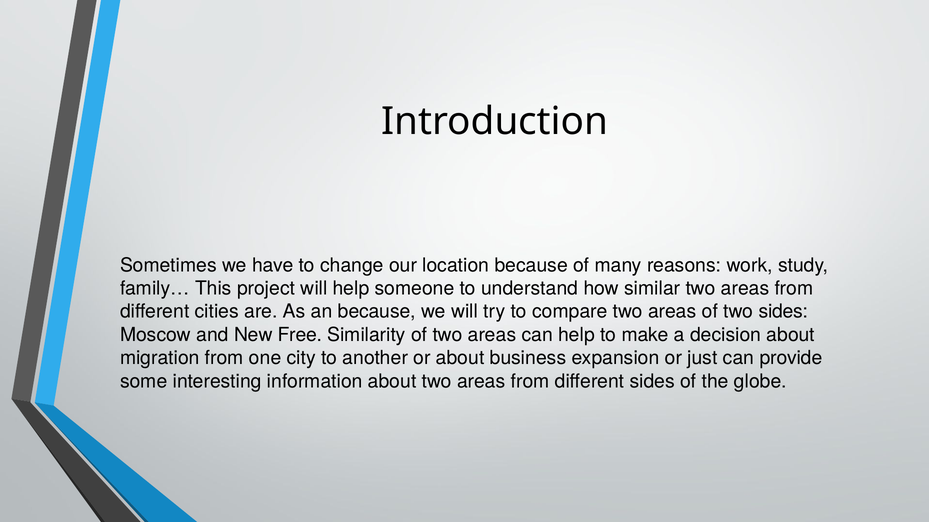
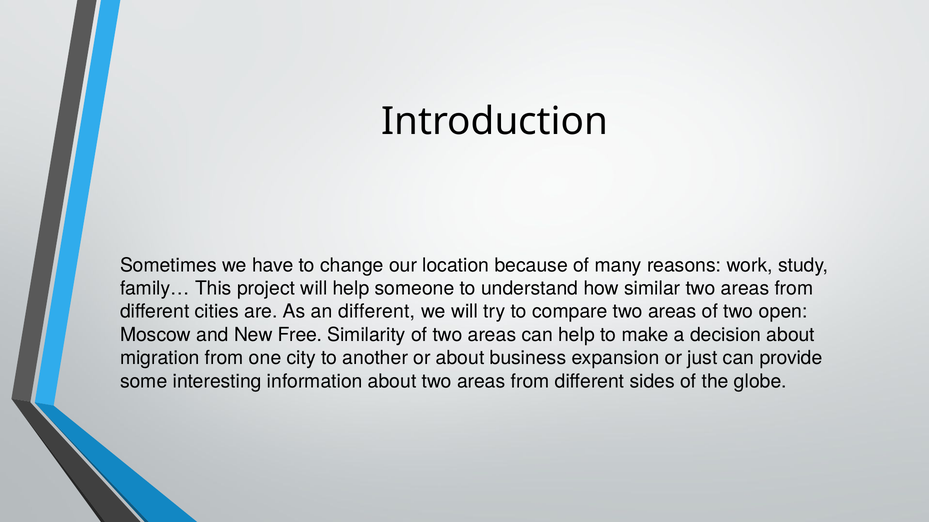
an because: because -> different (377, 312)
two sides: sides -> open (783, 312)
